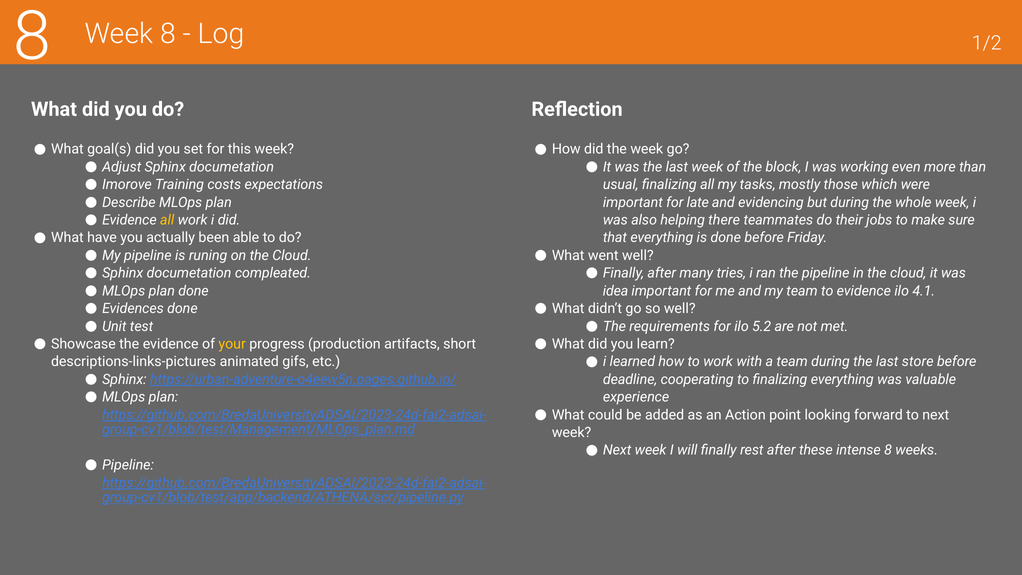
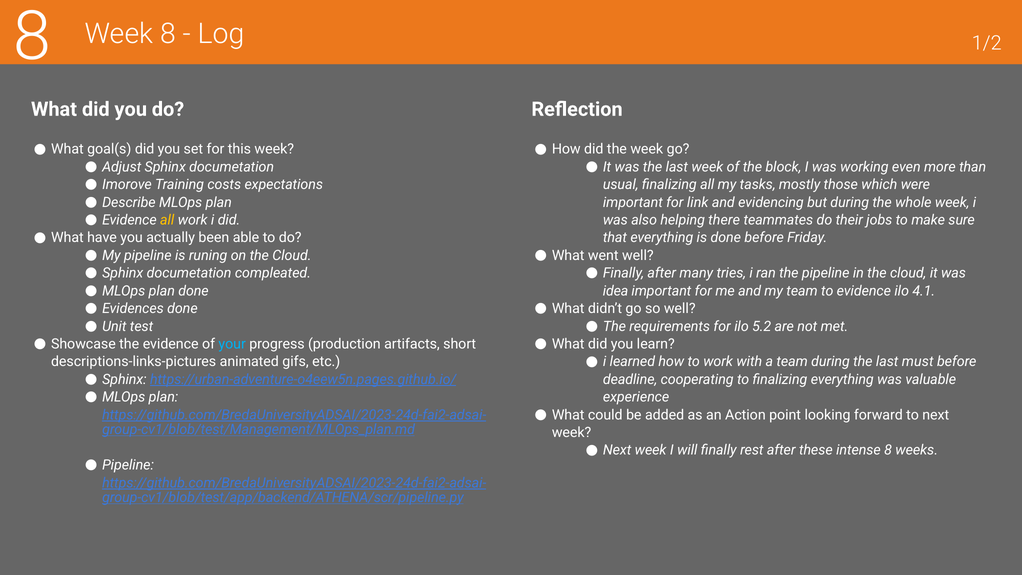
late: late -> link (698, 202)
your colour: yellow -> light blue (232, 344)
store: store -> must (918, 362)
